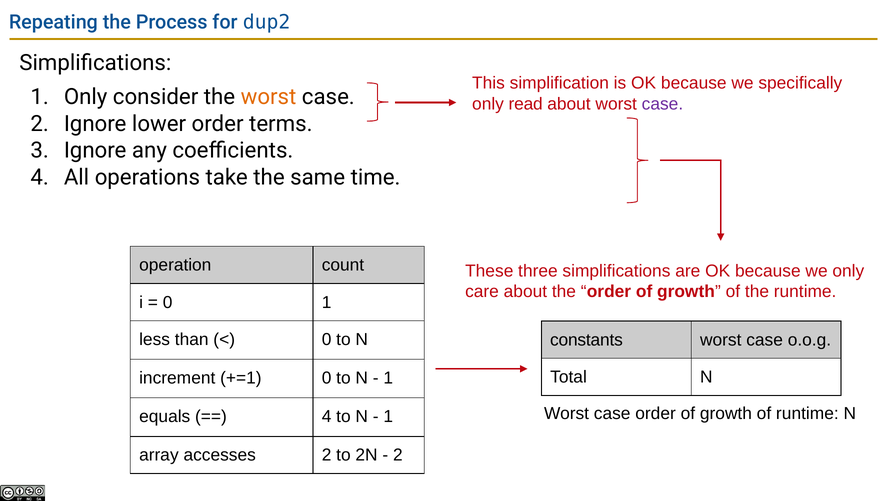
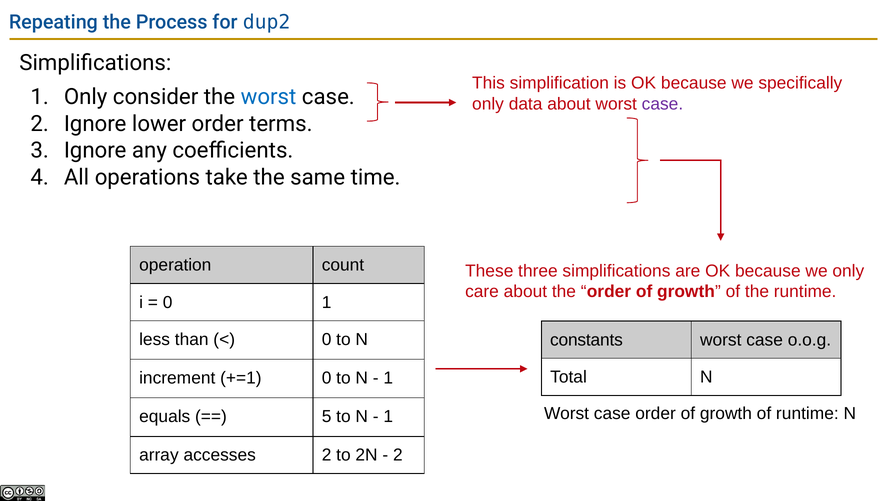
worst colour: orange -> blue (269, 97)
read: read -> data (526, 104)
4: 4 -> 5 (327, 417)
